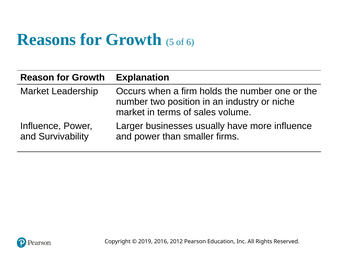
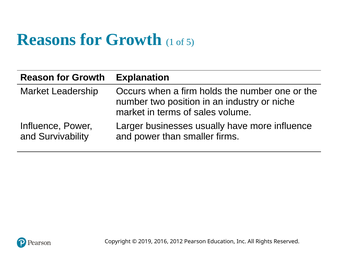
5: 5 -> 1 (170, 42)
6: 6 -> 5 (190, 42)
